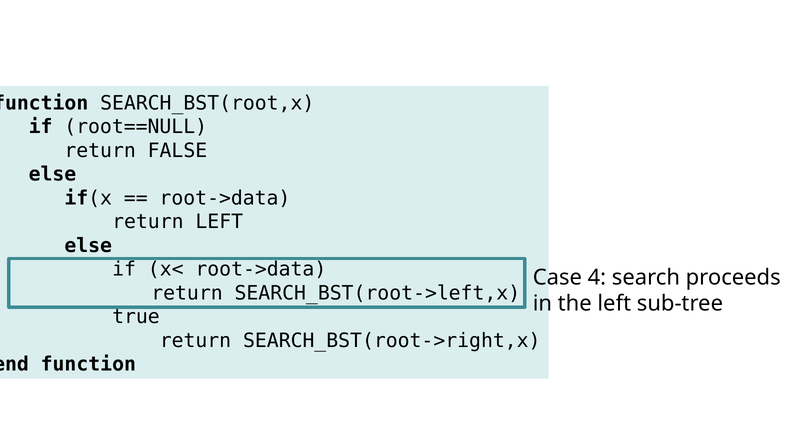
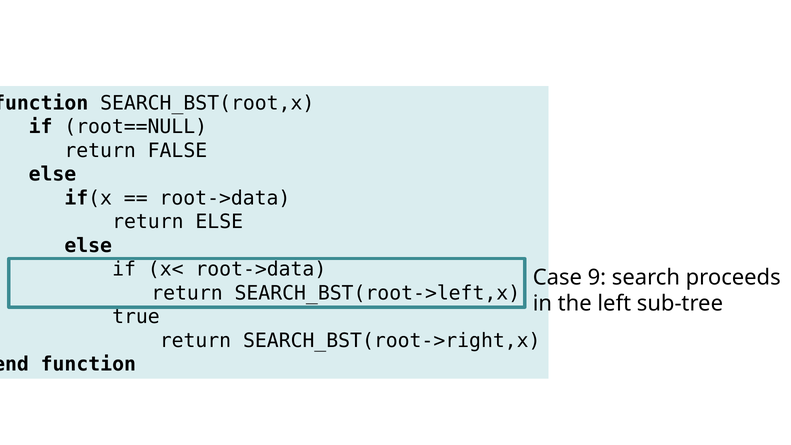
return LEFT: LEFT -> ELSE (219, 222)
4: 4 -> 9 (597, 277)
